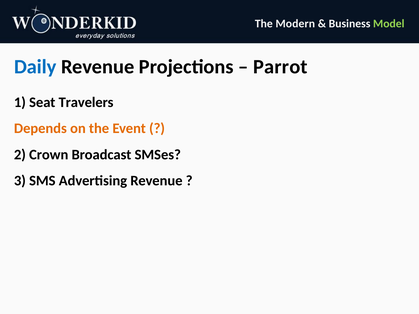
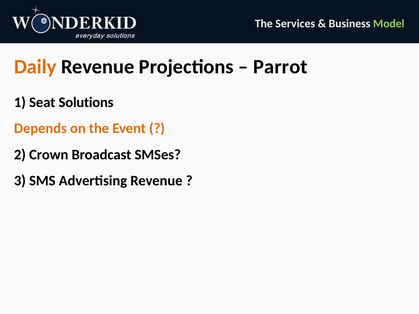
Modern: Modern -> Services (295, 24)
Daily colour: blue -> orange (35, 67)
Travelers: Travelers -> Solutions (86, 102)
